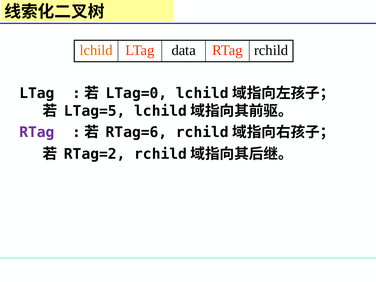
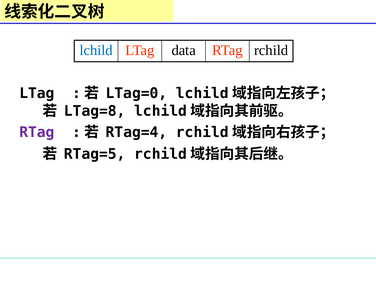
lchild colour: orange -> blue (96, 50)
LTag=5: LTag=5 -> LTag=8 (95, 111)
RTag=6: RTag=6 -> RTag=4 (136, 132)
RTag=2: RTag=2 -> RTag=5 (95, 154)
